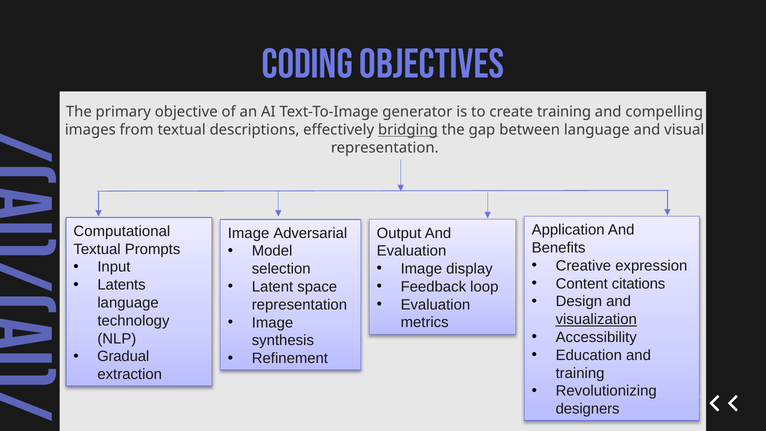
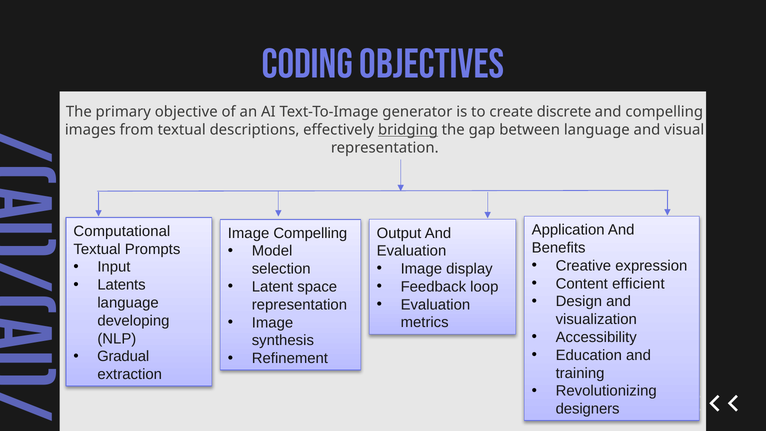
create training: training -> discrete (564, 112)
Image Adversarial: Adversarial -> Compelling (310, 233)
citations: citations -> efficient (638, 284)
visualization underline: present -> none (596, 319)
technology: technology -> developing (133, 321)
